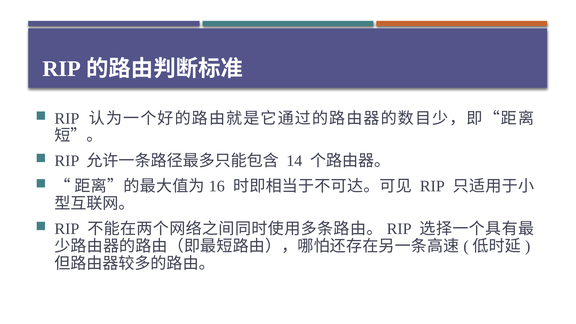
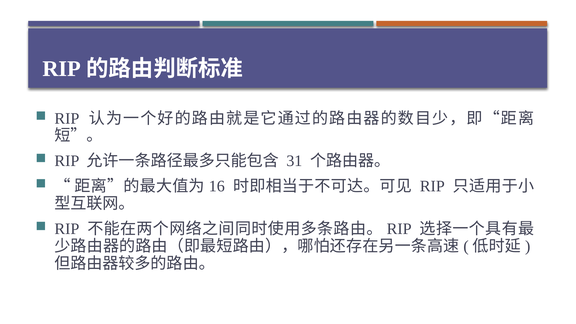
14: 14 -> 31 (294, 161)
